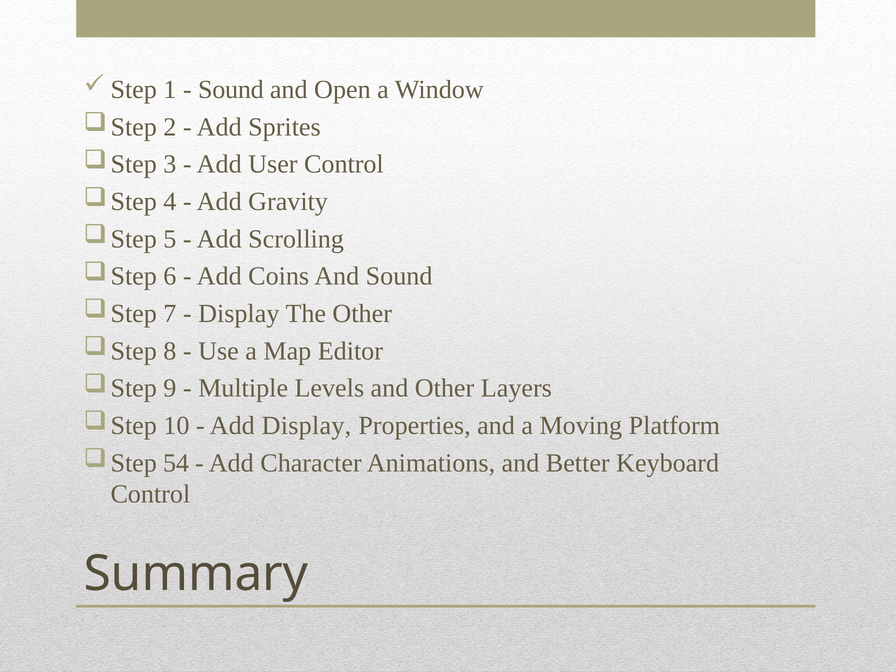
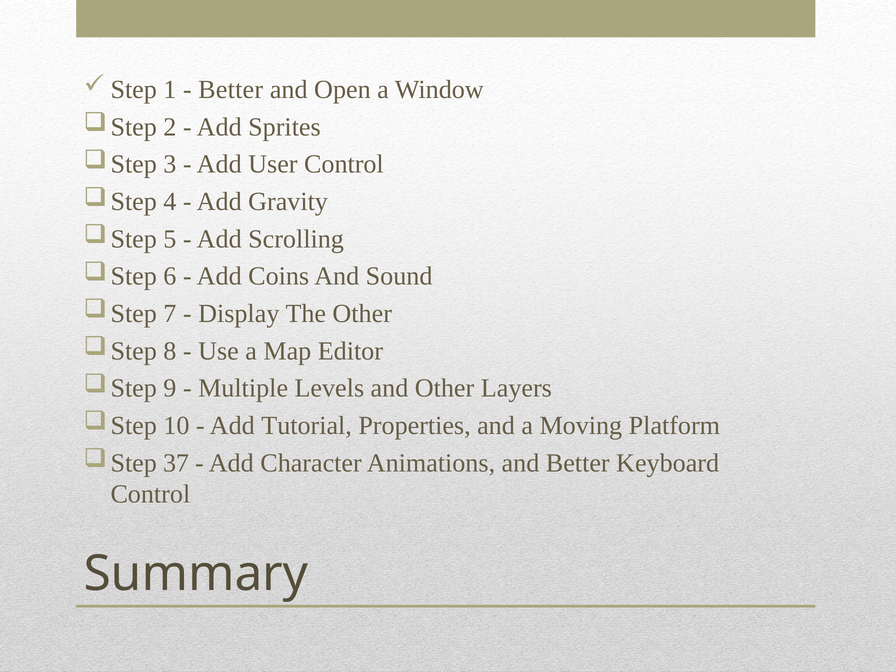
Sound: Sound -> Better (231, 90)
Add Display: Display -> Tutorial (307, 426)
54: 54 -> 37 (176, 463)
